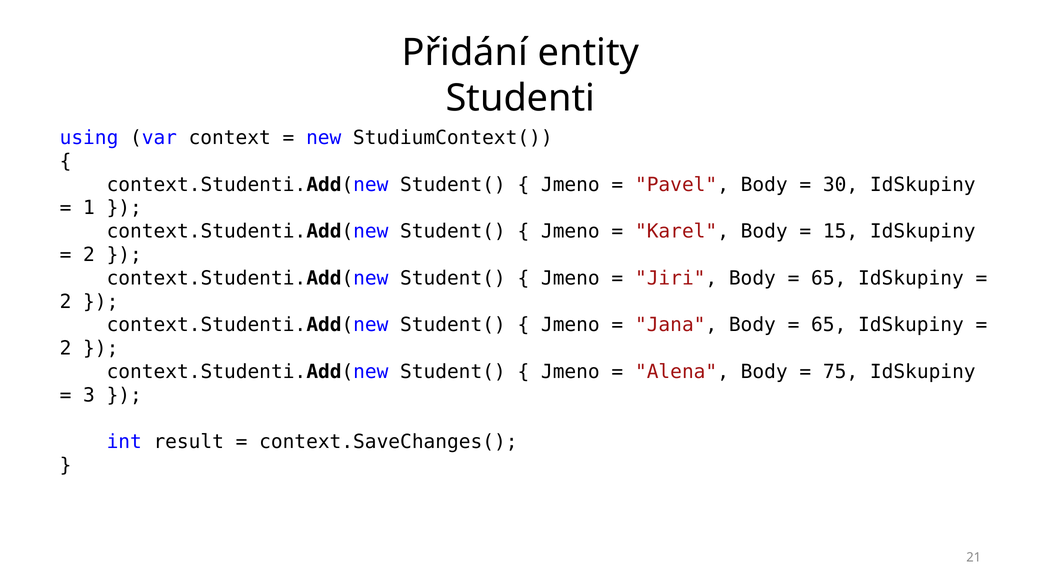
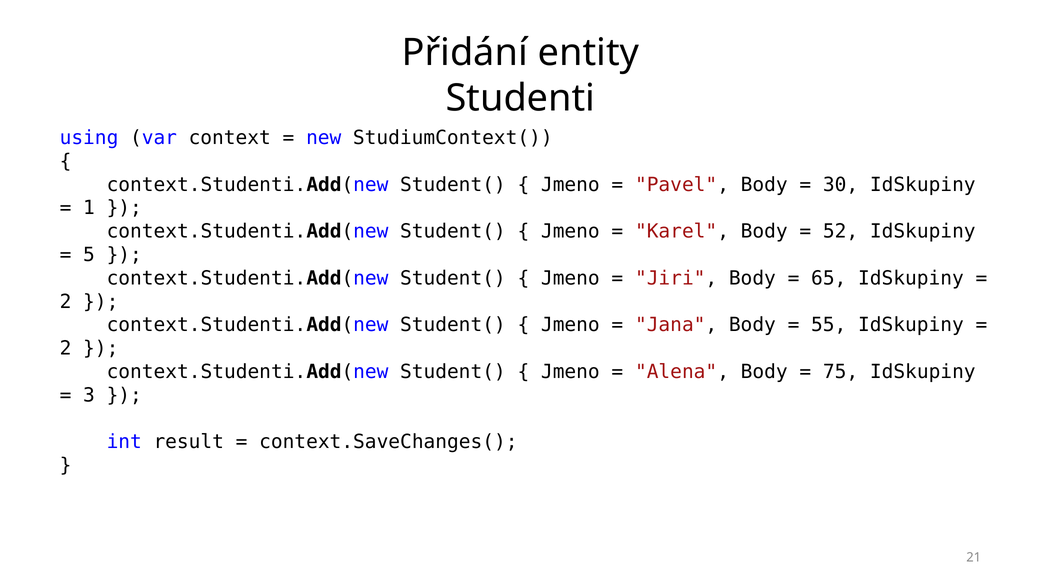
15: 15 -> 52 (841, 232)
2: 2 -> 5 (89, 255)
65: 65 -> 55 (829, 325)
